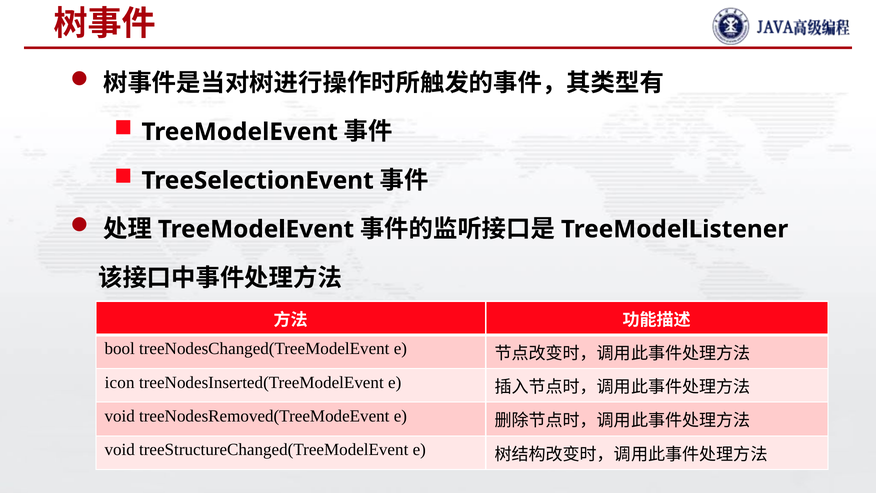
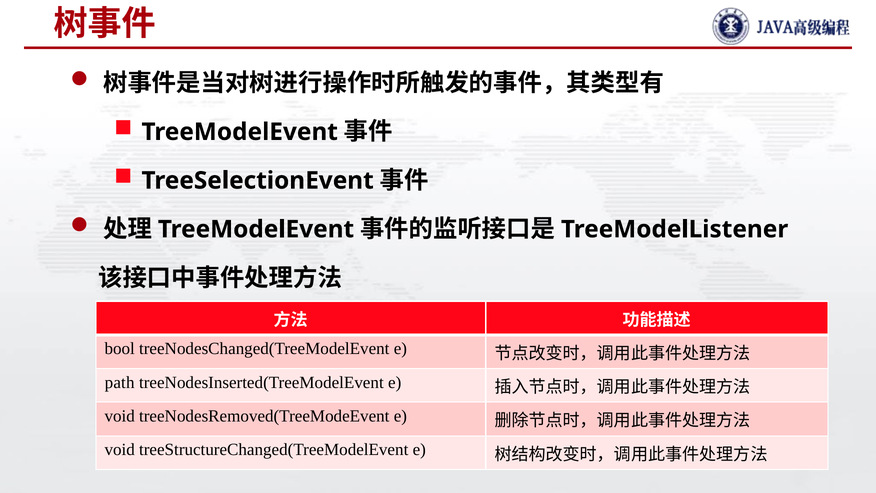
icon: icon -> path (120, 382)
